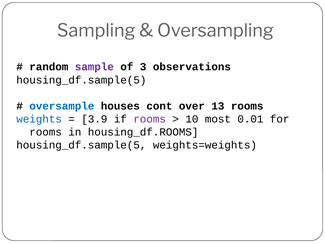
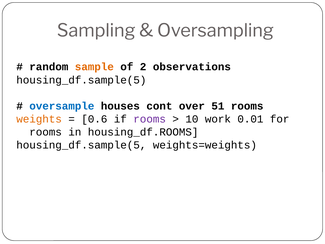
sample colour: purple -> orange (94, 67)
3: 3 -> 2 (143, 67)
13: 13 -> 51 (218, 106)
weights colour: blue -> orange (39, 119)
3.9: 3.9 -> 0.6 (94, 119)
most: most -> work (218, 119)
